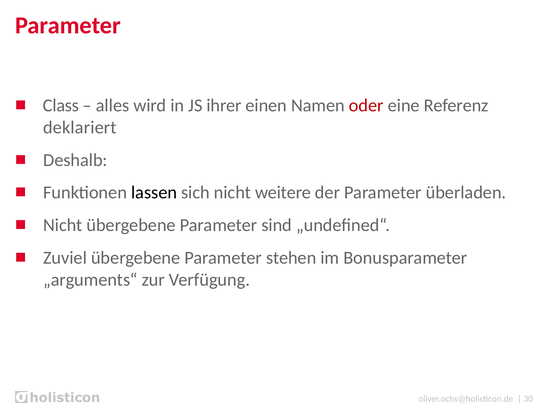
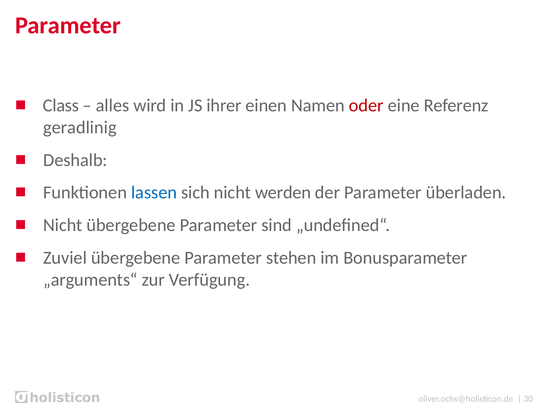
deklariert: deklariert -> geradlinig (80, 127)
lassen colour: black -> blue (154, 193)
weitere: weitere -> werden (283, 193)
